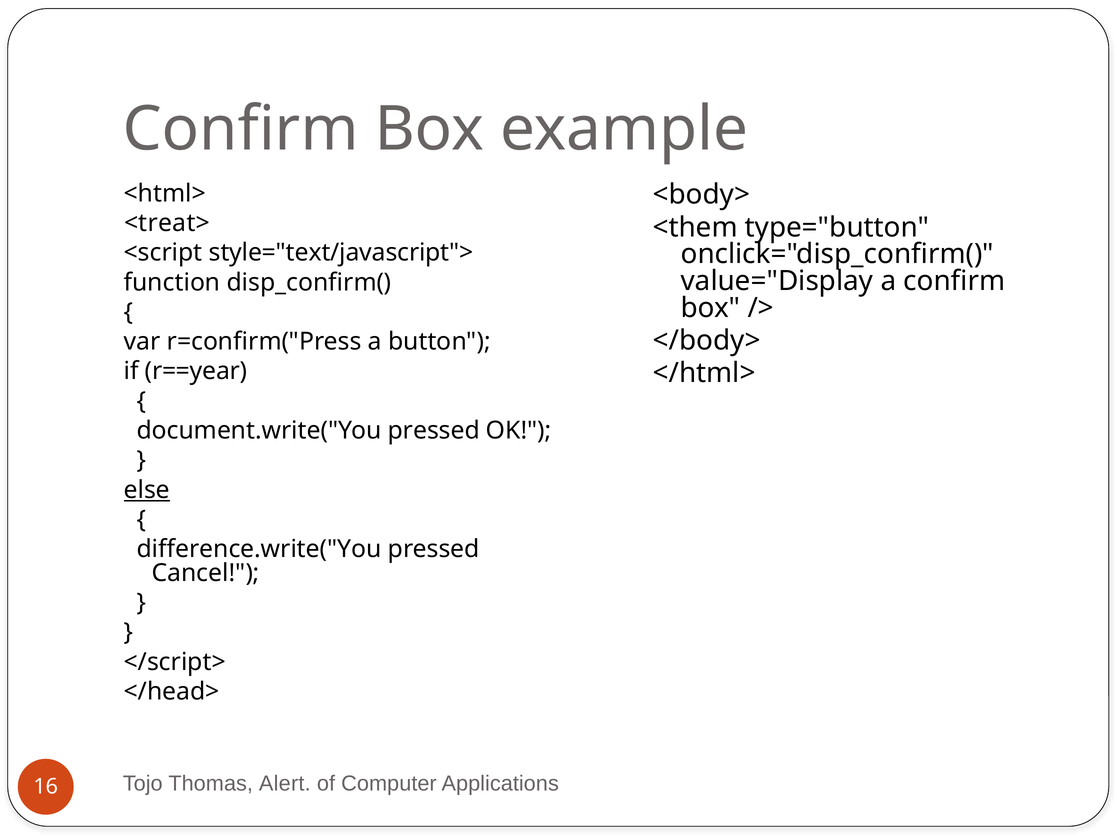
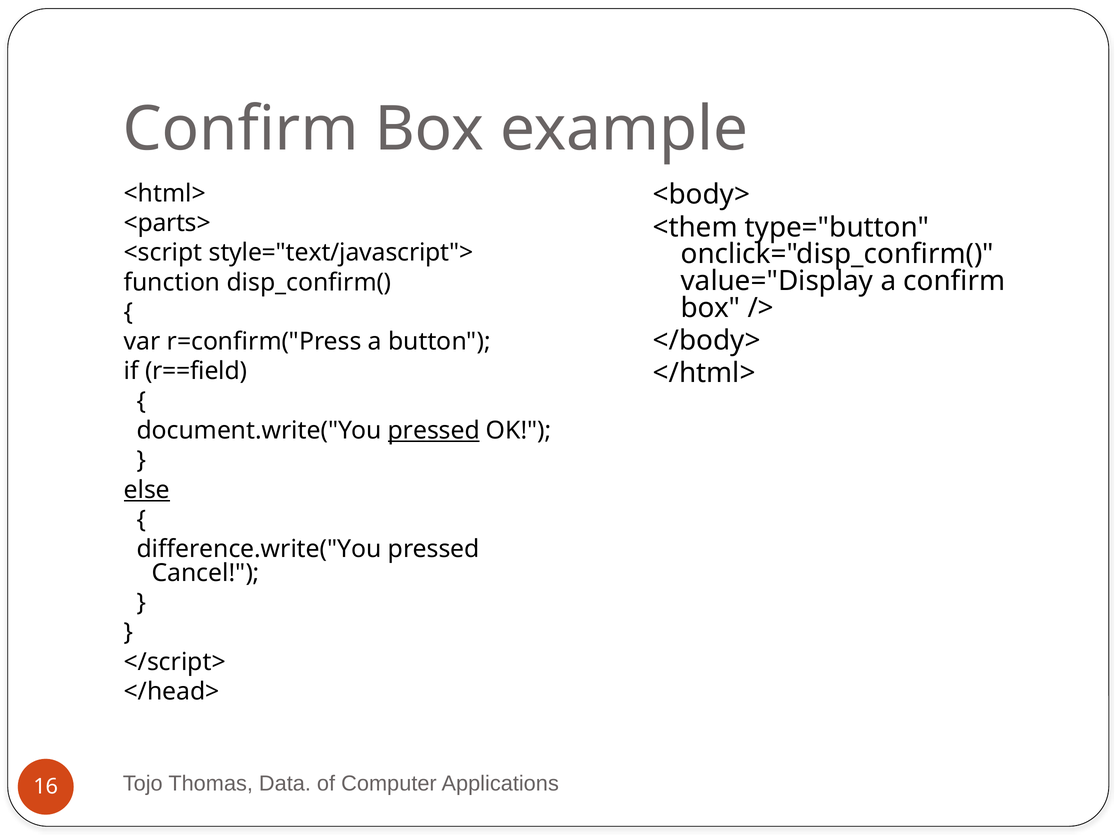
<treat>: <treat> -> <parts> (167, 223)
r==year: r==year -> r==field (196, 371)
pressed underline: none -> present (434, 430)
Alert: Alert -> Data (285, 783)
